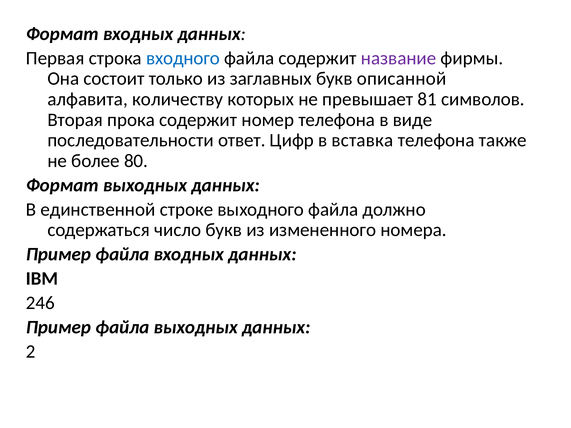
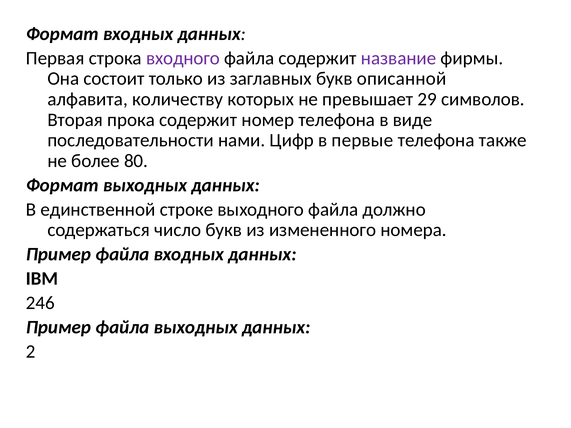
входного colour: blue -> purple (183, 58)
81: 81 -> 29 (427, 99)
ответ: ответ -> нами (242, 140)
вставка: вставка -> первые (362, 140)
